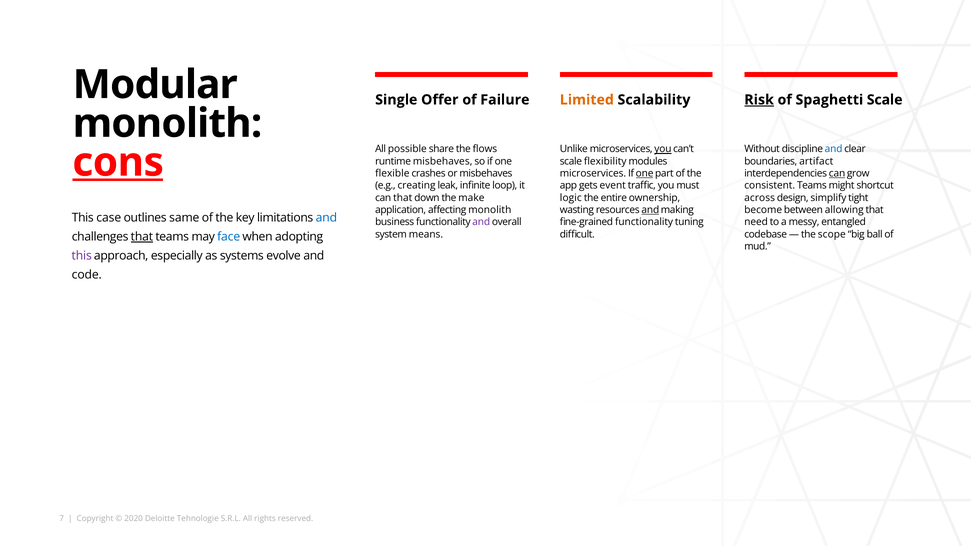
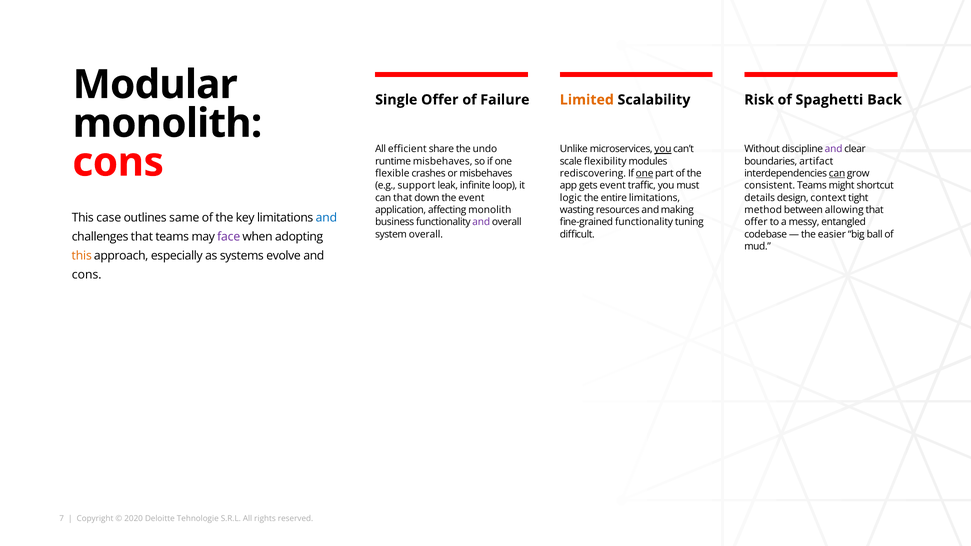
Risk underline: present -> none (759, 100)
Spaghetti Scale: Scale -> Back (885, 100)
possible: possible -> efficient (407, 149)
flows: flows -> undo (485, 149)
and colour: blue -> purple (834, 149)
cons underline: present -> none (118, 162)
microservices: microservices -> rediscovering (593, 174)
creating: creating -> support (416, 186)
the make: make -> event (471, 198)
entire ownership: ownership -> limitations (654, 198)
across: across -> details (760, 198)
simplify: simplify -> context (828, 198)
and underline: present -> none (650, 210)
become: become -> method (763, 210)
need: need -> offer (756, 222)
system means: means -> overall (426, 234)
scope: scope -> easier (832, 234)
that underline: present -> none (142, 237)
face colour: blue -> purple (229, 237)
this colour: purple -> orange (82, 256)
code: code -> cons (87, 275)
